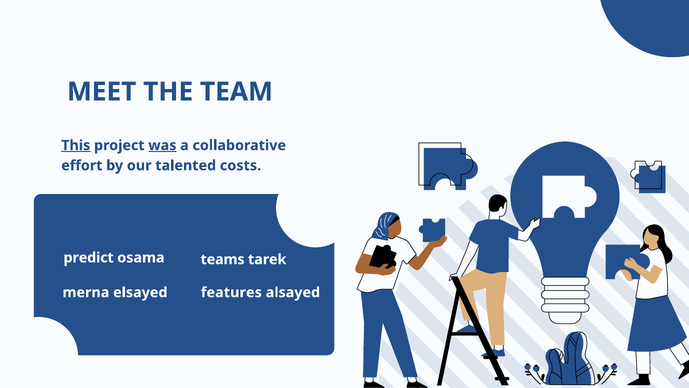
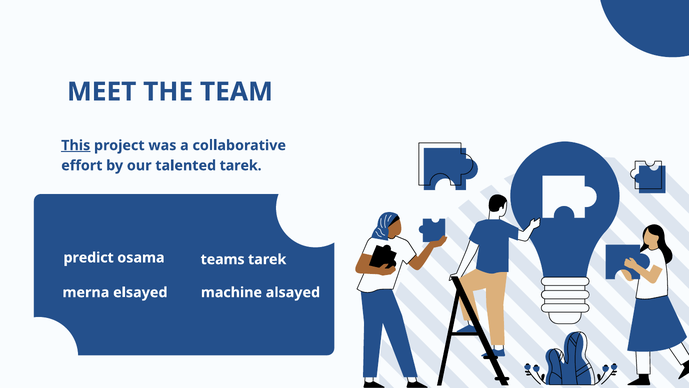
was underline: present -> none (162, 145)
talented costs: costs -> tarek (241, 165)
features: features -> machine (231, 292)
